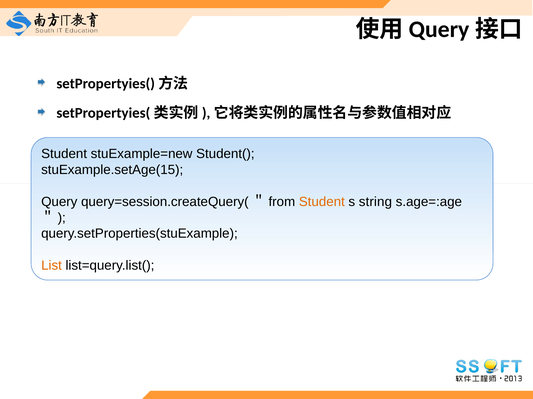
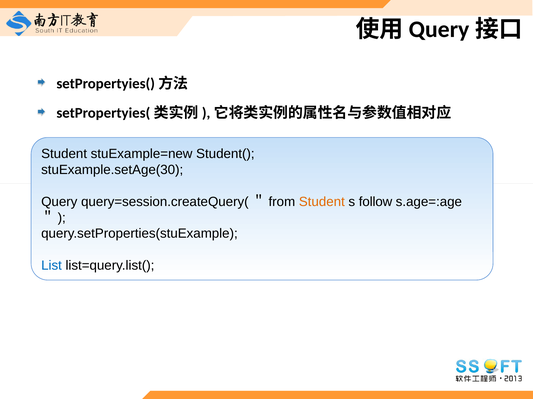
stuExample.setAge(15: stuExample.setAge(15 -> stuExample.setAge(30 (112, 170)
string: string -> follow (376, 202)
List colour: orange -> blue (52, 266)
